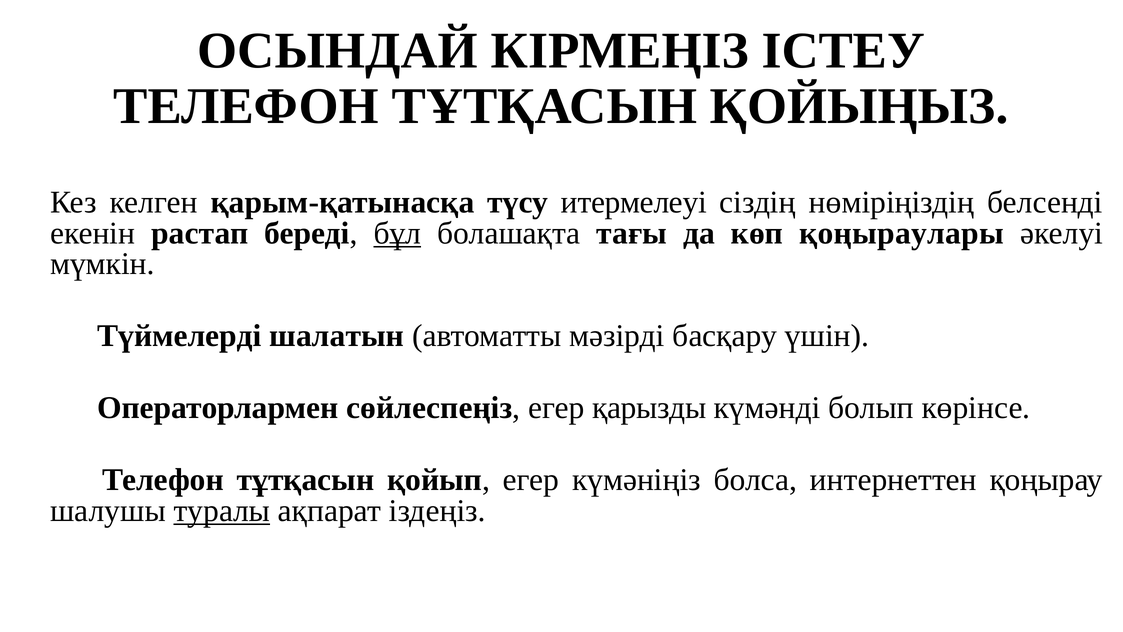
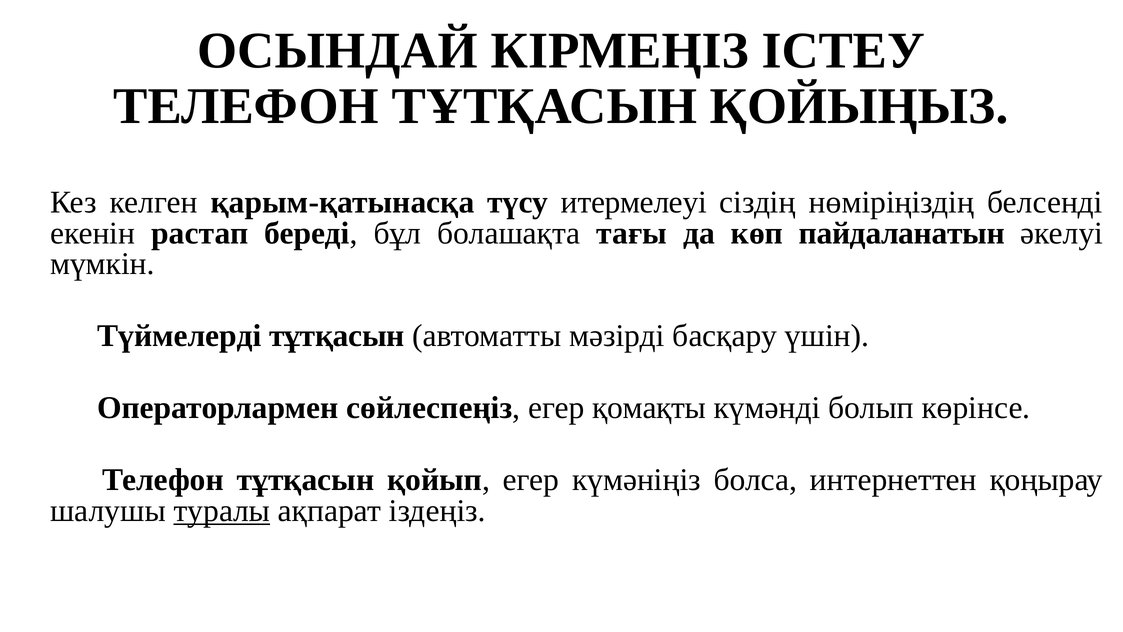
бұл underline: present -> none (397, 233)
қоңыраулары: қоңыраулары -> пайдаланатын (902, 233)
шалатын: шалатын -> тұтқасын (337, 336)
қарызды: қарызды -> қомақты (649, 408)
